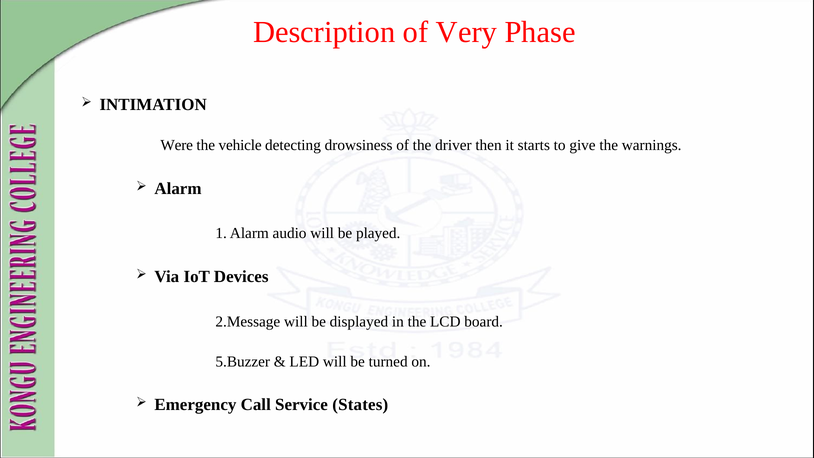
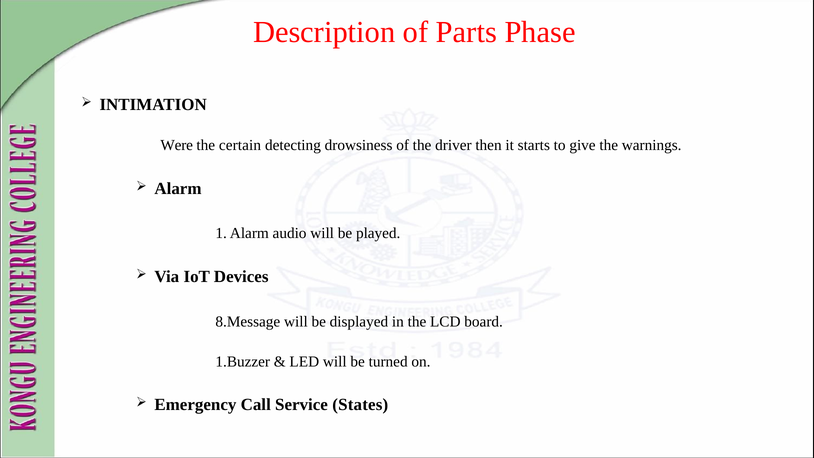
Very: Very -> Parts (466, 32)
vehicle: vehicle -> certain (240, 145)
2.Message: 2.Message -> 8.Message (248, 321)
5.Buzzer: 5.Buzzer -> 1.Buzzer (243, 361)
